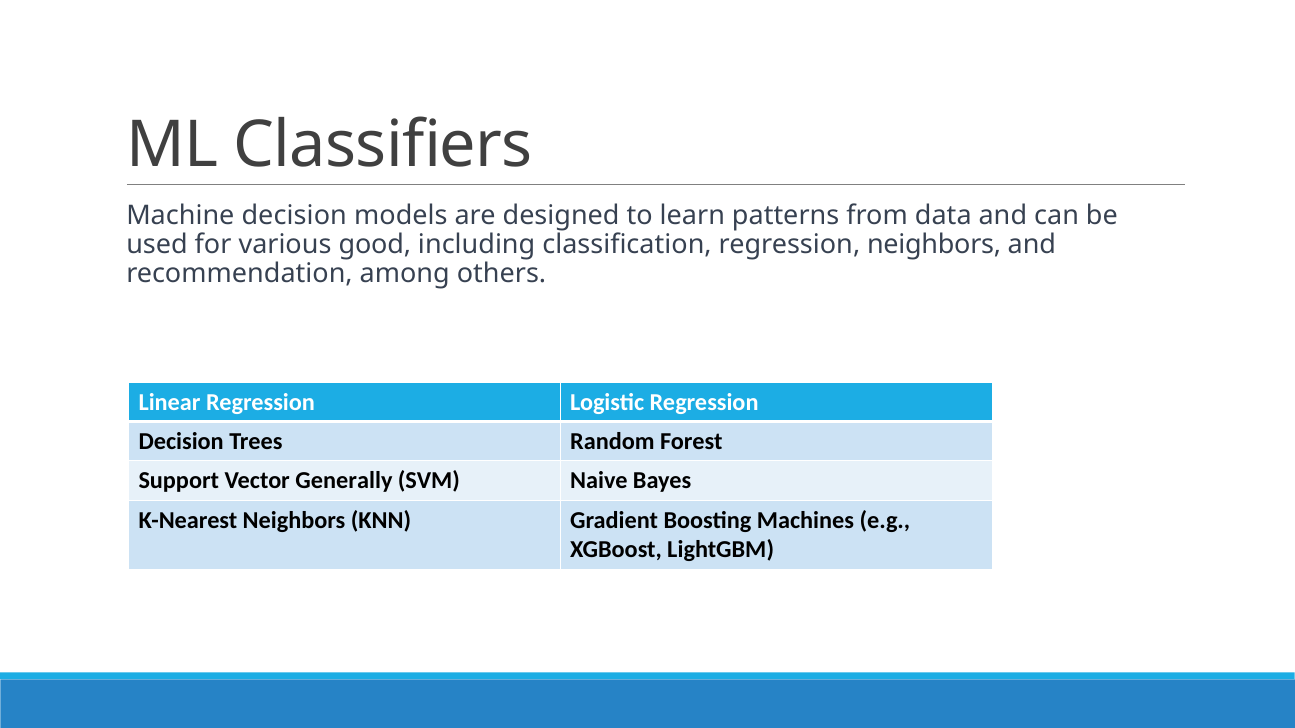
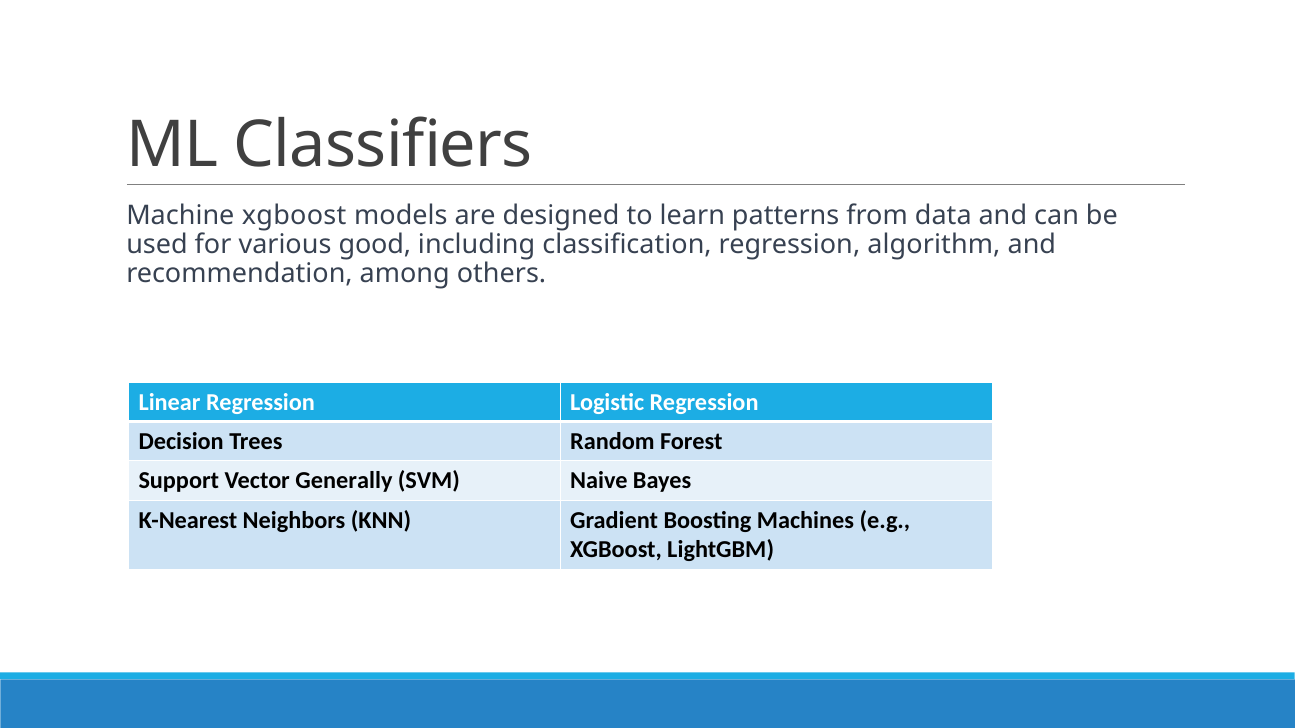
Machine decision: decision -> xgboost (294, 215)
regression neighbors: neighbors -> algorithm (934, 244)
